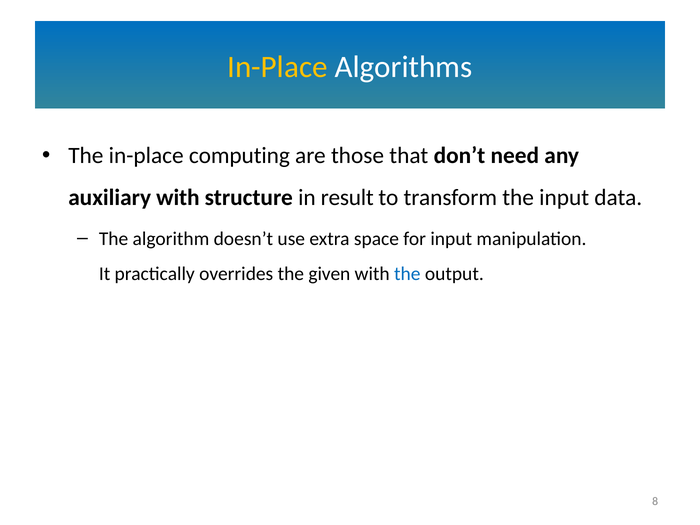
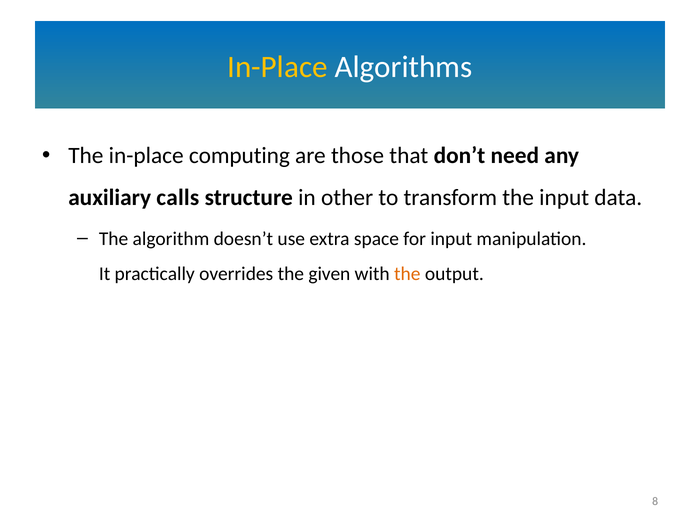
auxiliary with: with -> calls (178, 198)
result: result -> other (347, 198)
the colour: blue -> orange (407, 274)
